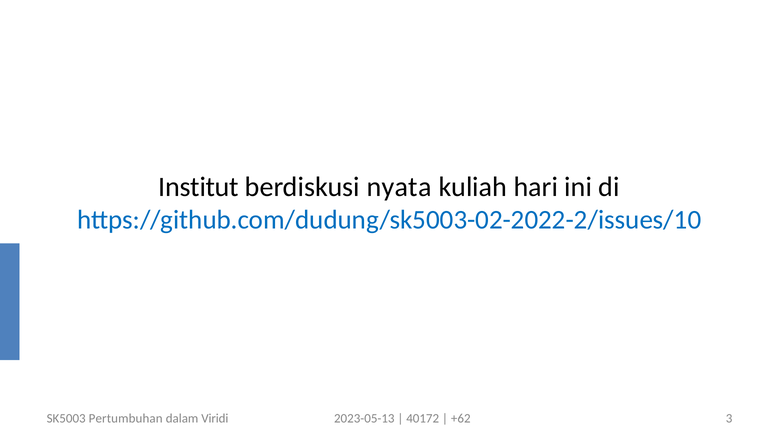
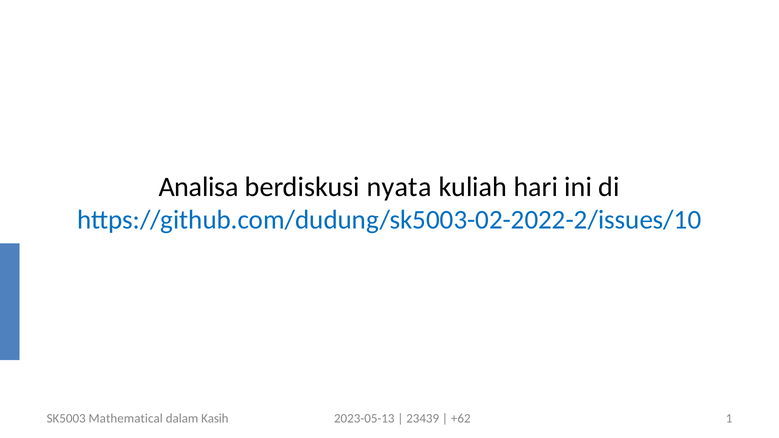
Institut: Institut -> Analisa (199, 187)
Pertumbuhan: Pertumbuhan -> Mathematical (126, 419)
Viridi: Viridi -> Kasih (215, 419)
40172: 40172 -> 23439 (423, 419)
3: 3 -> 1 (729, 419)
